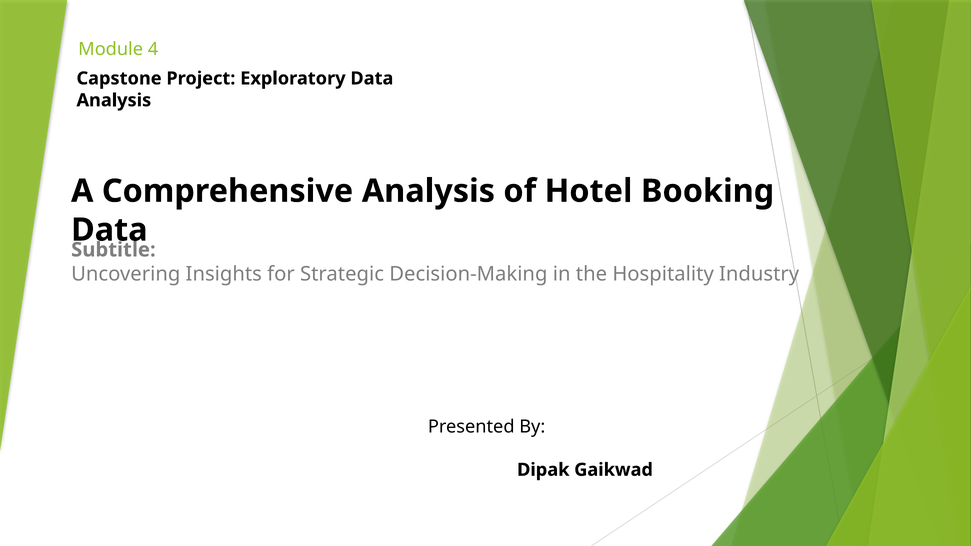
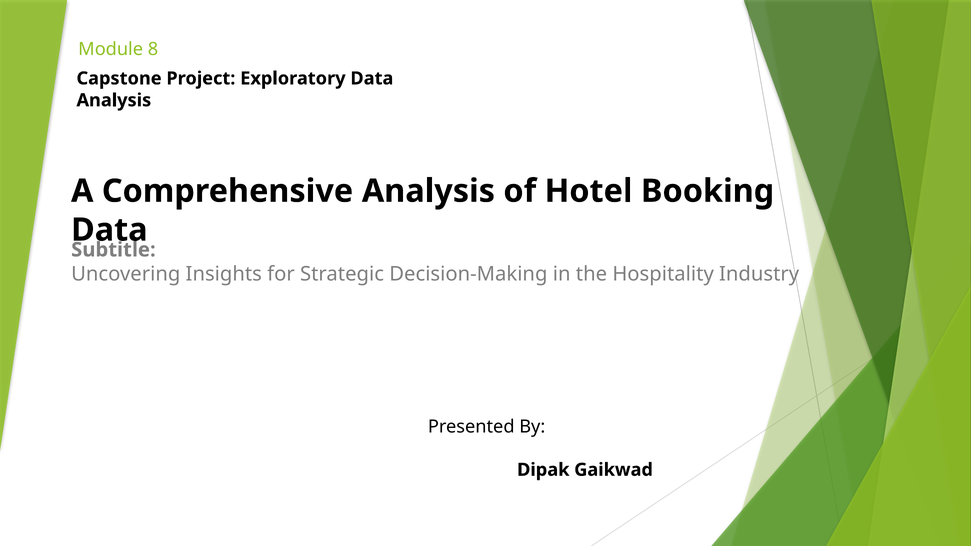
4: 4 -> 8 (153, 49)
